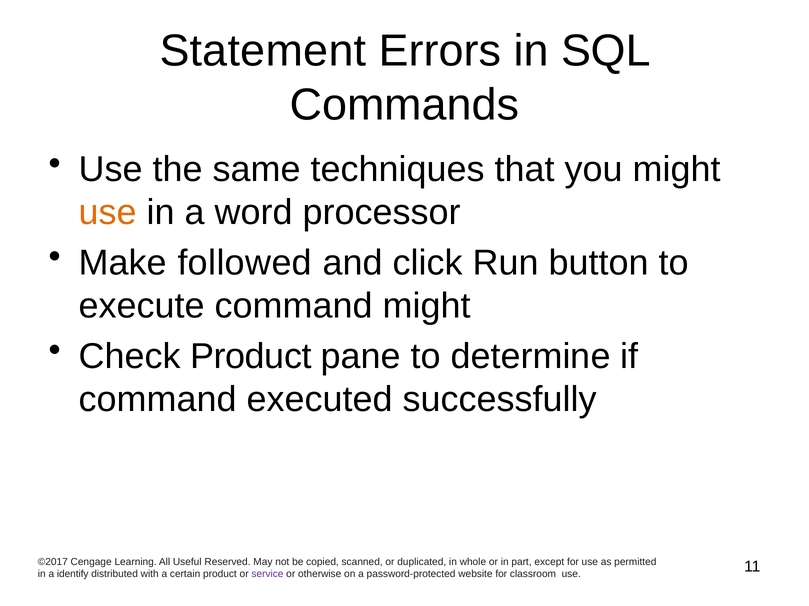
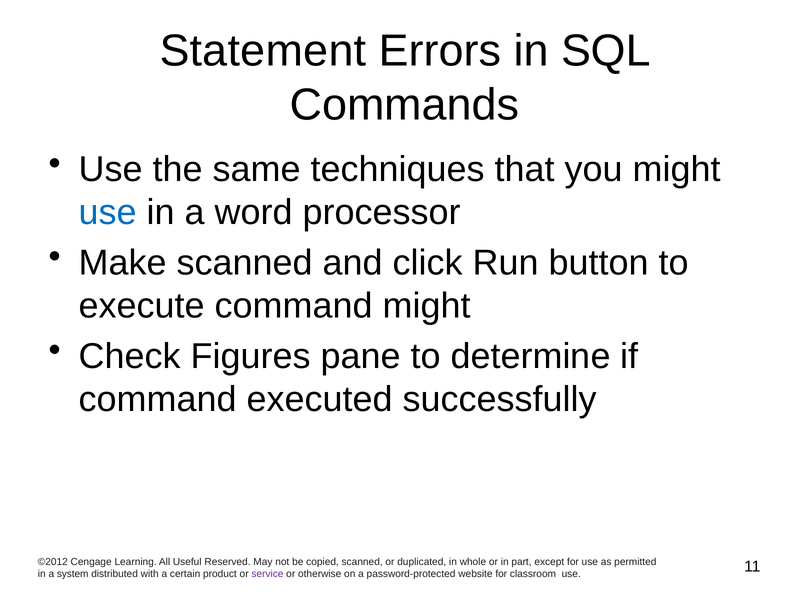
use colour: orange -> blue (108, 213)
Make followed: followed -> scanned (245, 263)
Check Product: Product -> Figures (251, 357)
©2017: ©2017 -> ©2012 (53, 562)
identify: identify -> system (73, 575)
